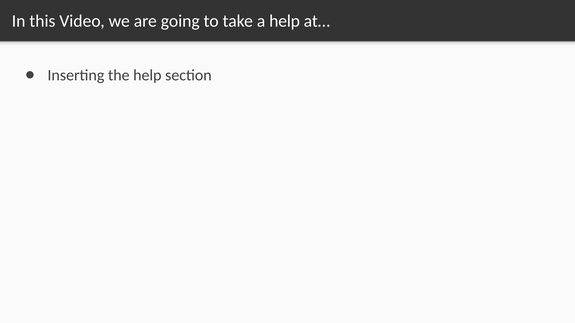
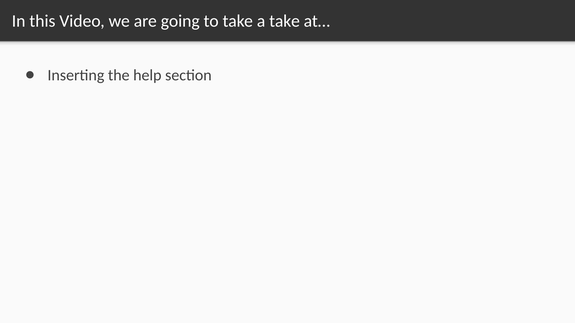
a help: help -> take (285, 21)
